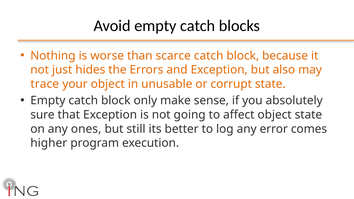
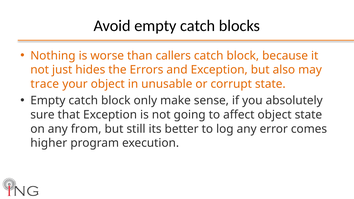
scarce: scarce -> callers (173, 56)
ones: ones -> from (86, 129)
